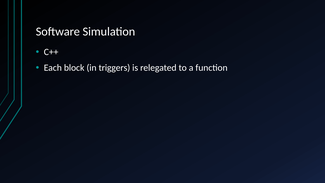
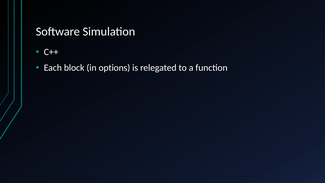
triggers: triggers -> options (114, 68)
